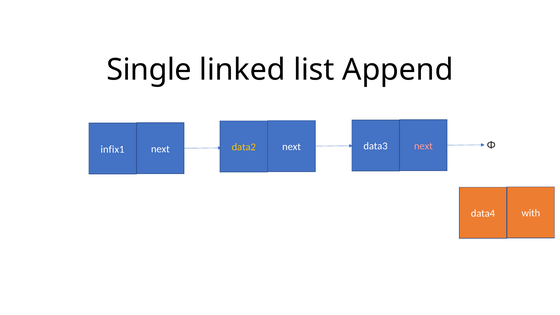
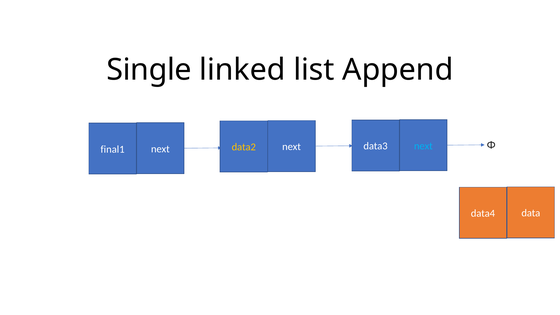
infix1: infix1 -> final1 (113, 149)
next colour: pink -> light blue (423, 146)
with: with -> data (531, 213)
